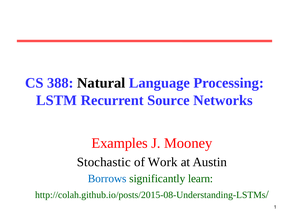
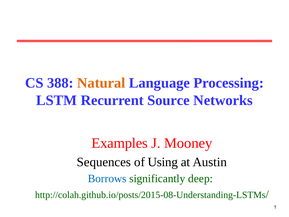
Natural colour: black -> orange (101, 83)
Stochastic: Stochastic -> Sequences (104, 162)
Work: Work -> Using (163, 162)
learn: learn -> deep (200, 178)
